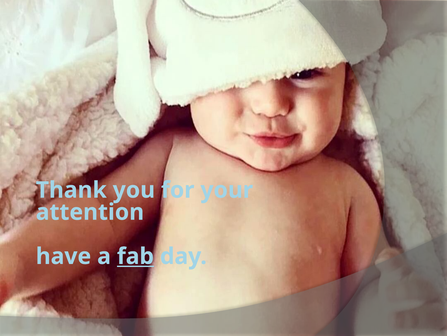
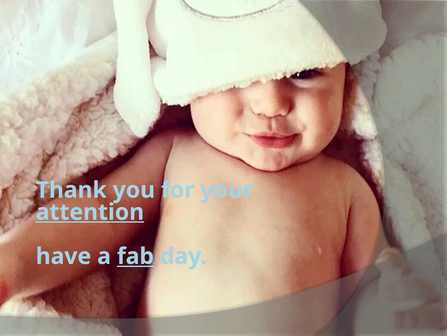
attention underline: none -> present (90, 212)
